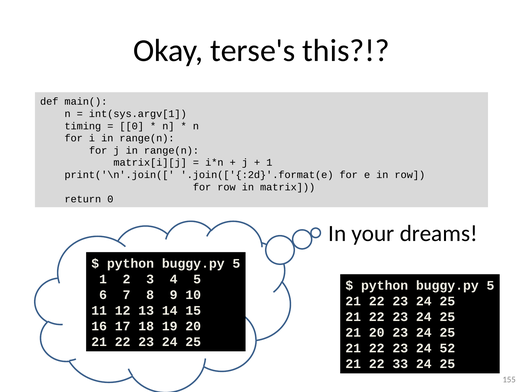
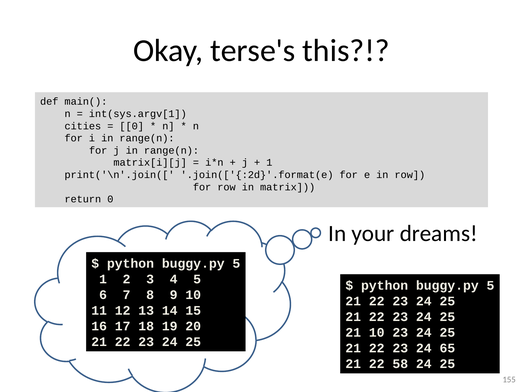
timing: timing -> cities (83, 126)
21 20: 20 -> 10 (377, 333)
52: 52 -> 65 (447, 348)
33: 33 -> 58 (400, 364)
